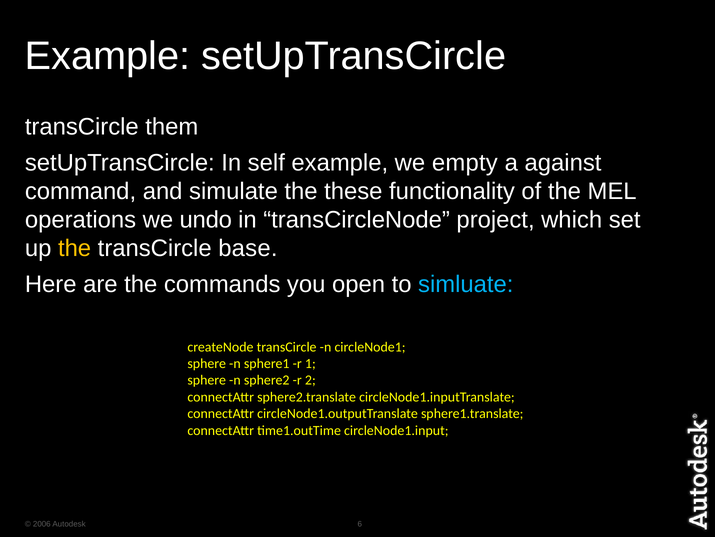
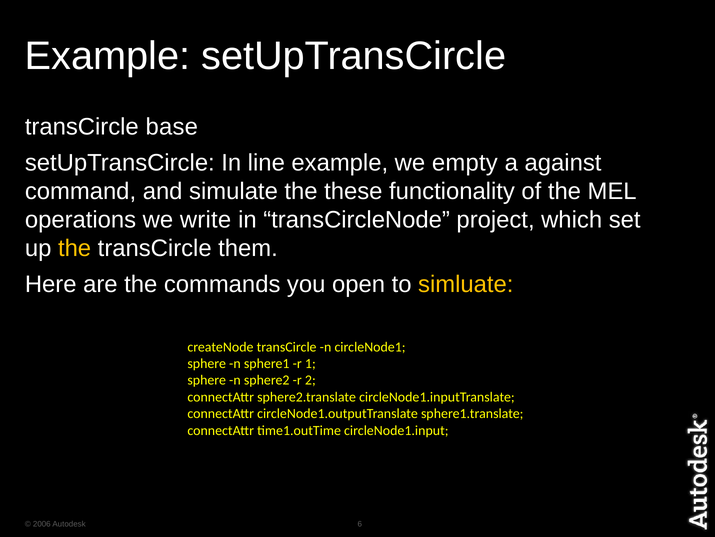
them: them -> base (172, 127)
self: self -> line (266, 162)
undo: undo -> write (206, 220)
base: base -> them (248, 248)
simluate colour: light blue -> yellow (466, 284)
